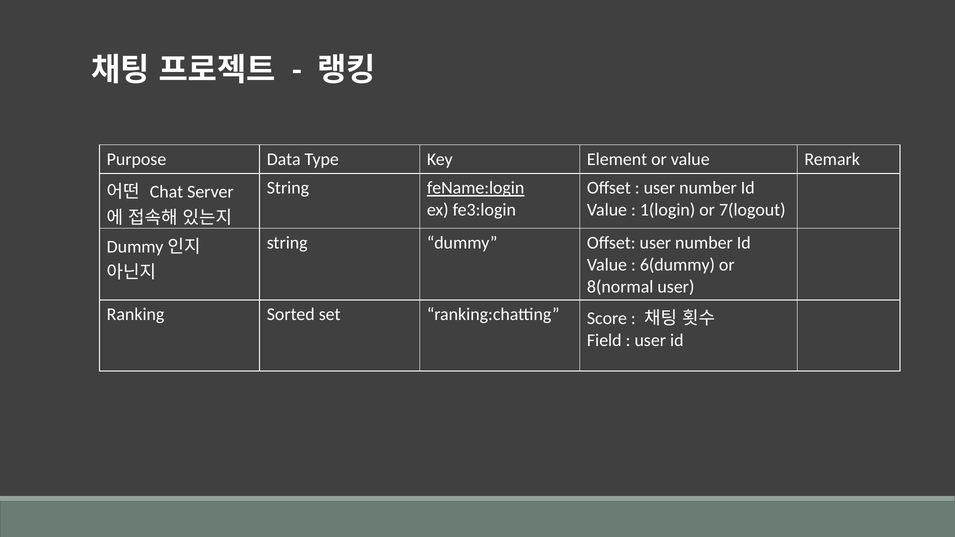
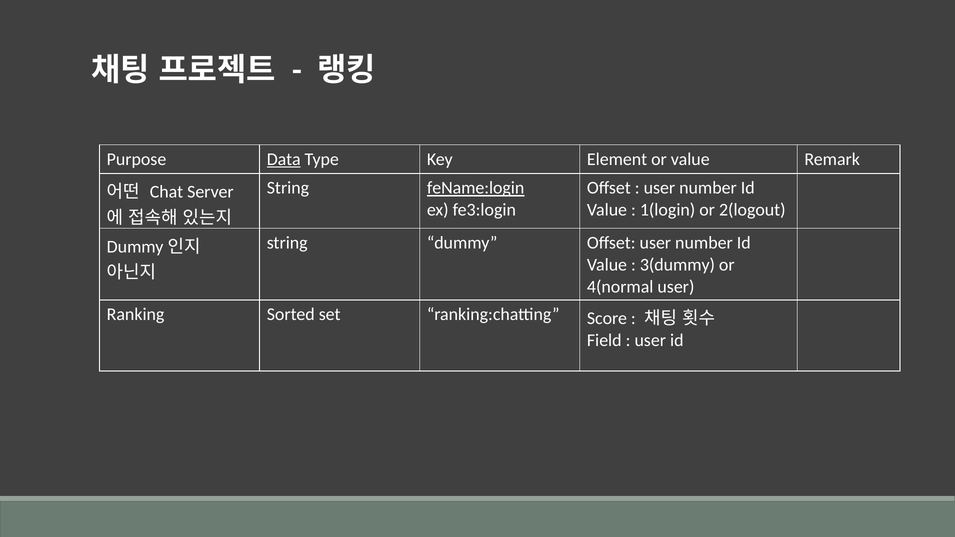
Data underline: none -> present (284, 159)
7(logout: 7(logout -> 2(logout (752, 210)
6(dummy: 6(dummy -> 3(dummy (677, 265)
8(normal: 8(normal -> 4(normal (620, 287)
